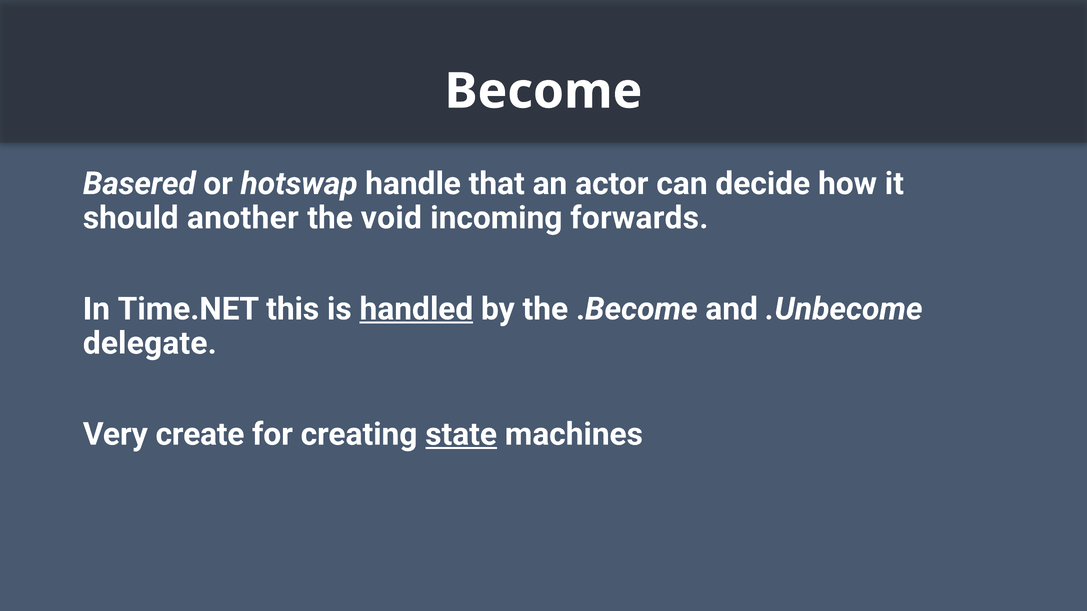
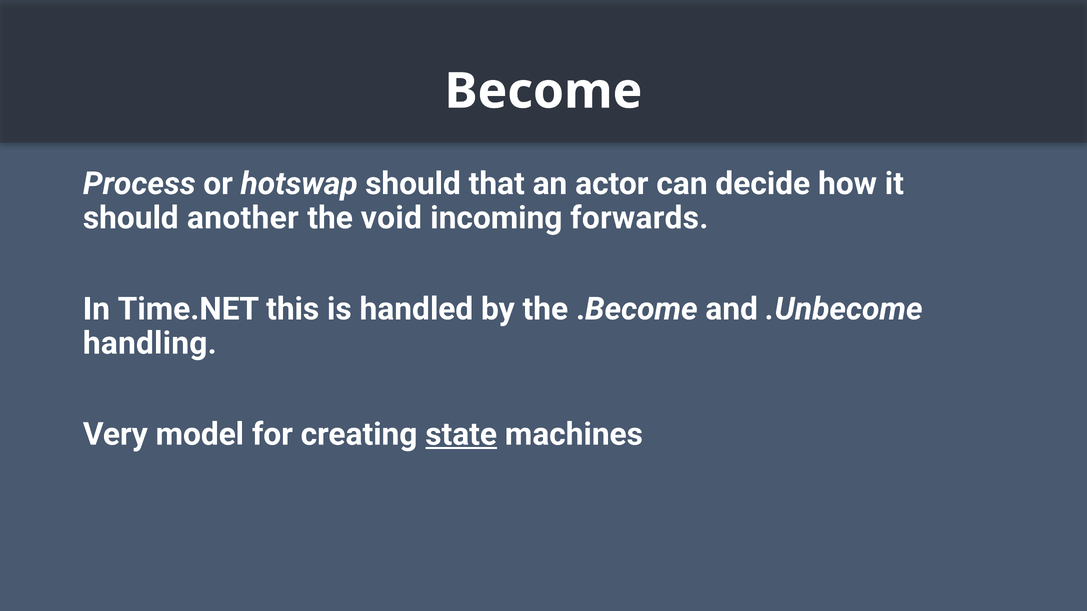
Basered: Basered -> Process (139, 184)
hotswap handle: handle -> should (413, 184)
handled underline: present -> none (416, 309)
delegate: delegate -> handling (150, 343)
create: create -> model (200, 435)
